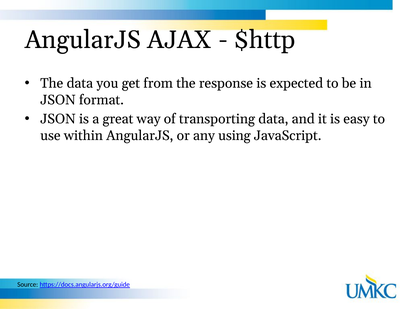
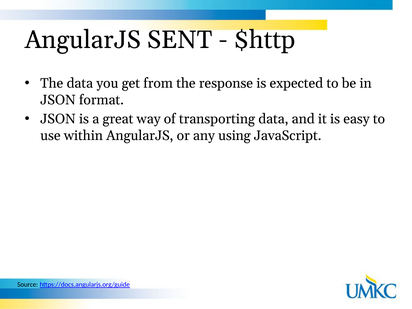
AJAX: AJAX -> SENT (180, 40)
